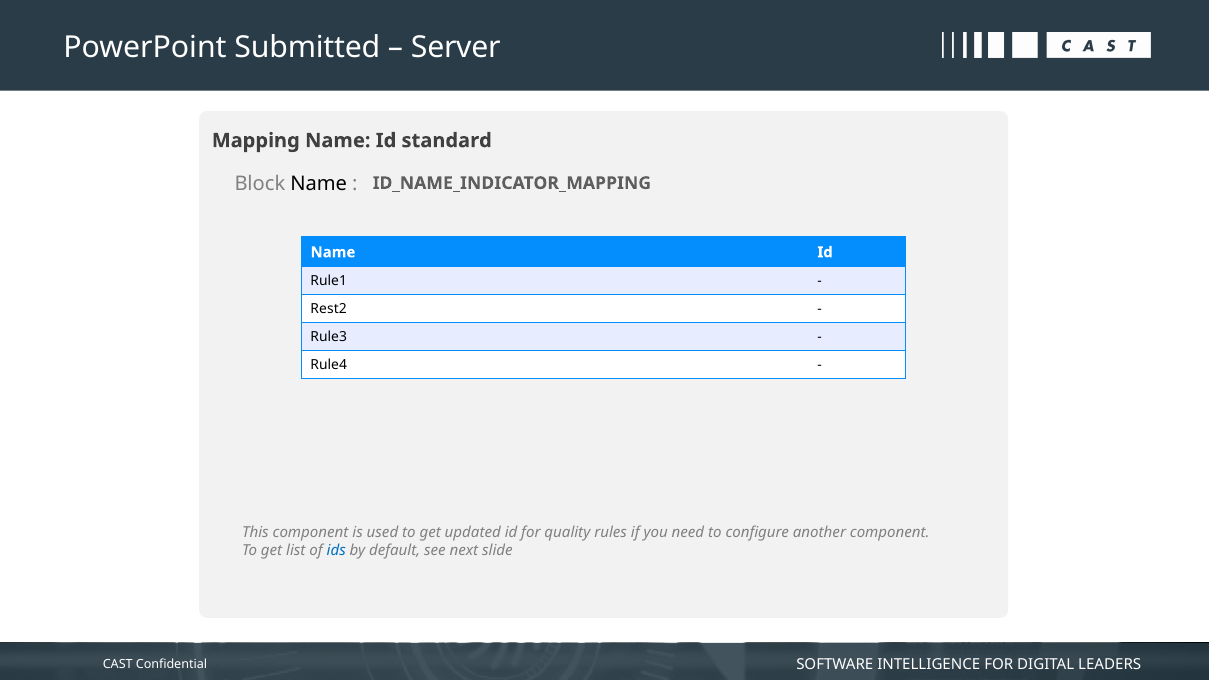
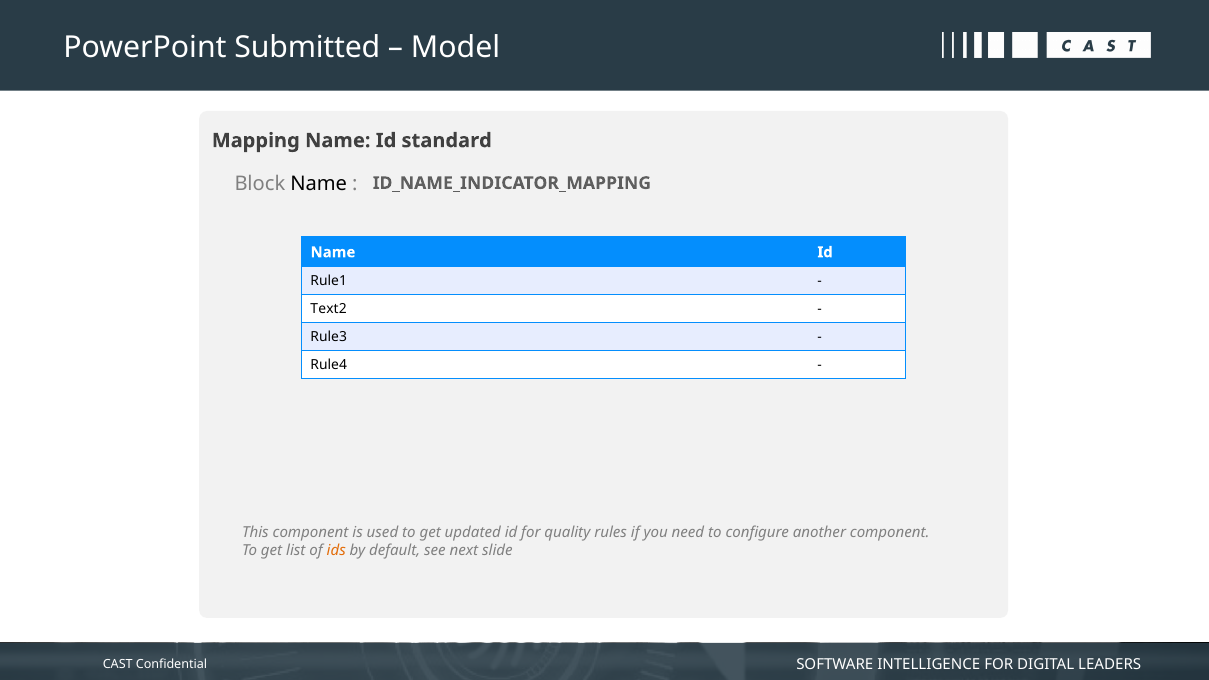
Server: Server -> Model (456, 47)
Rest2: Rest2 -> Text2 (329, 309)
ids colour: blue -> orange (336, 551)
